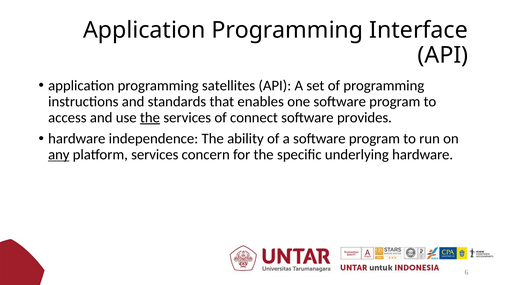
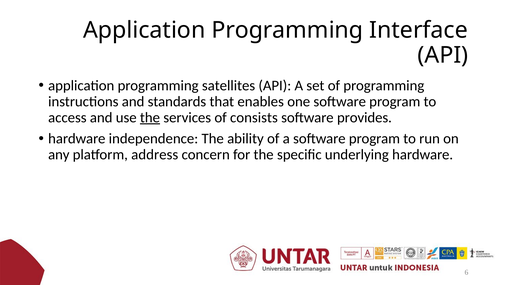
connect: connect -> consists (254, 118)
any underline: present -> none (59, 155)
platform services: services -> address (155, 155)
